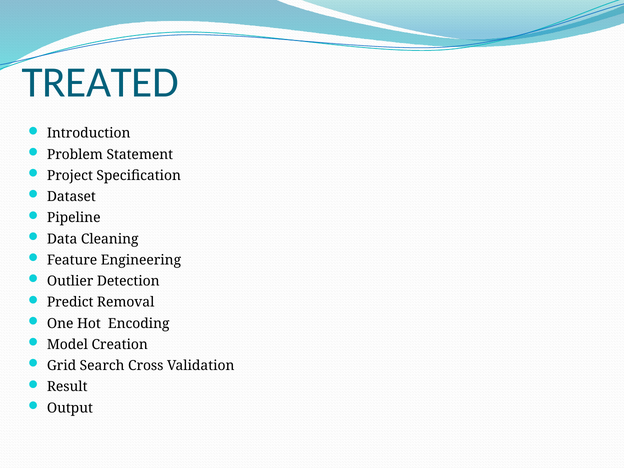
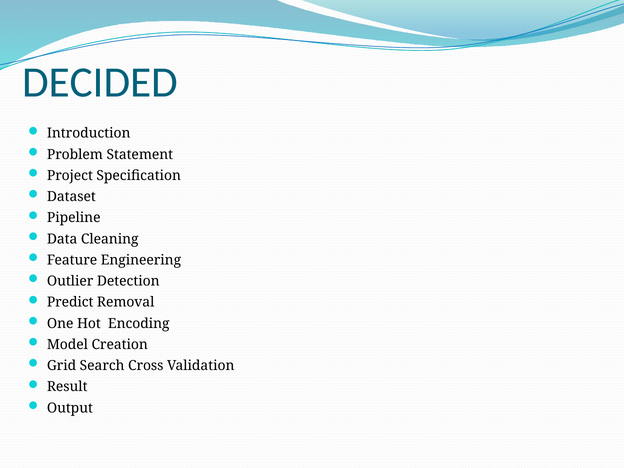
TREATED: TREATED -> DECIDED (100, 83)
